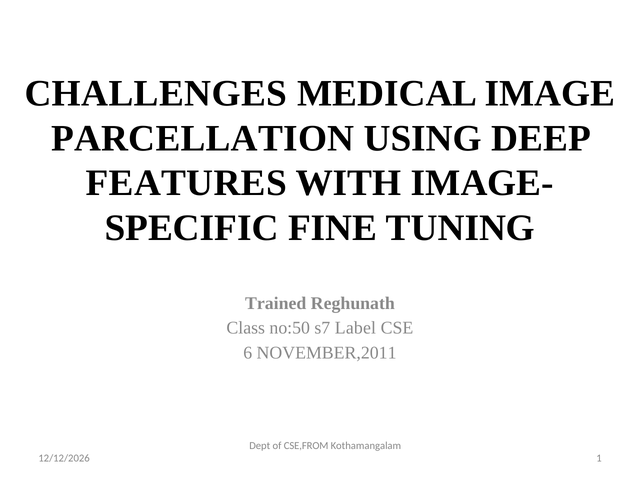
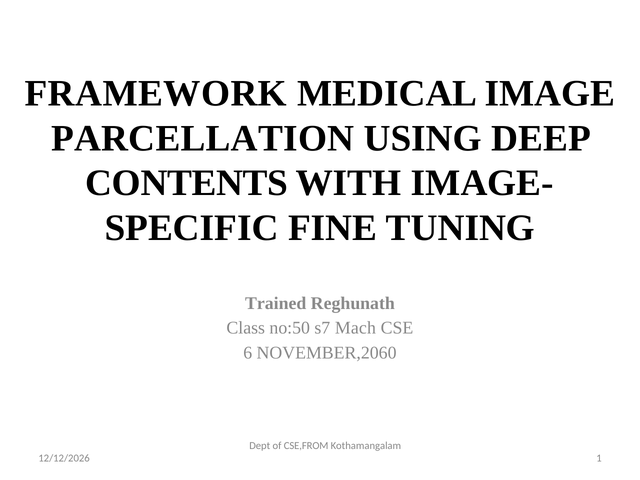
CHALLENGES: CHALLENGES -> FRAMEWORK (156, 93)
FEATURES: FEATURES -> CONTENTS (187, 183)
Label: Label -> Mach (355, 328)
NOVEMBER,2011: NOVEMBER,2011 -> NOVEMBER,2060 (327, 353)
